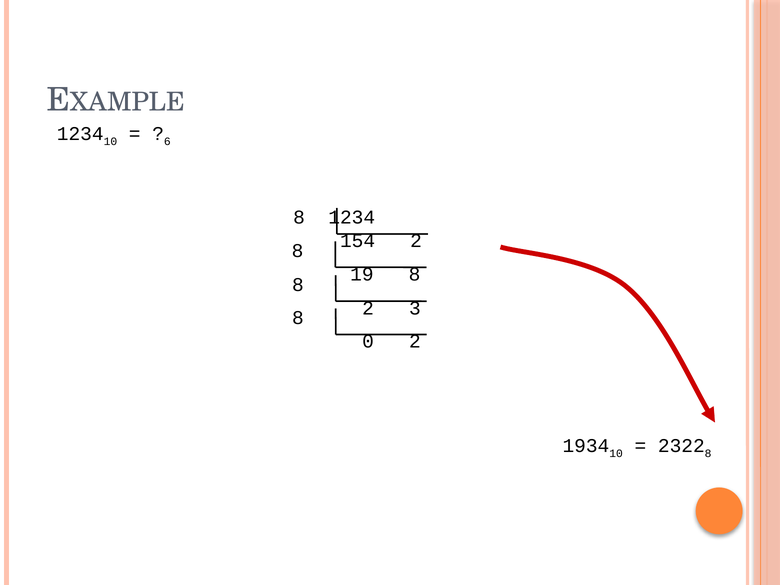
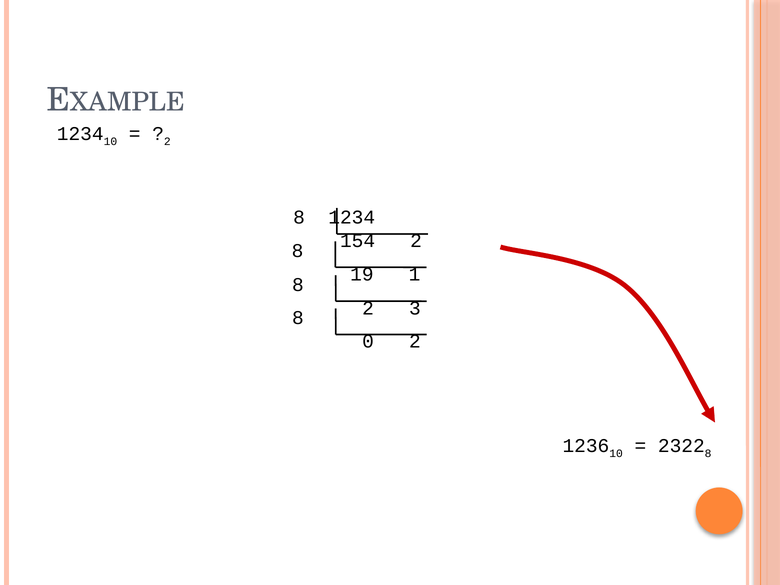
6: 6 -> 2 (167, 141)
19 8: 8 -> 1 (415, 274)
1934: 1934 -> 1236 (586, 446)
